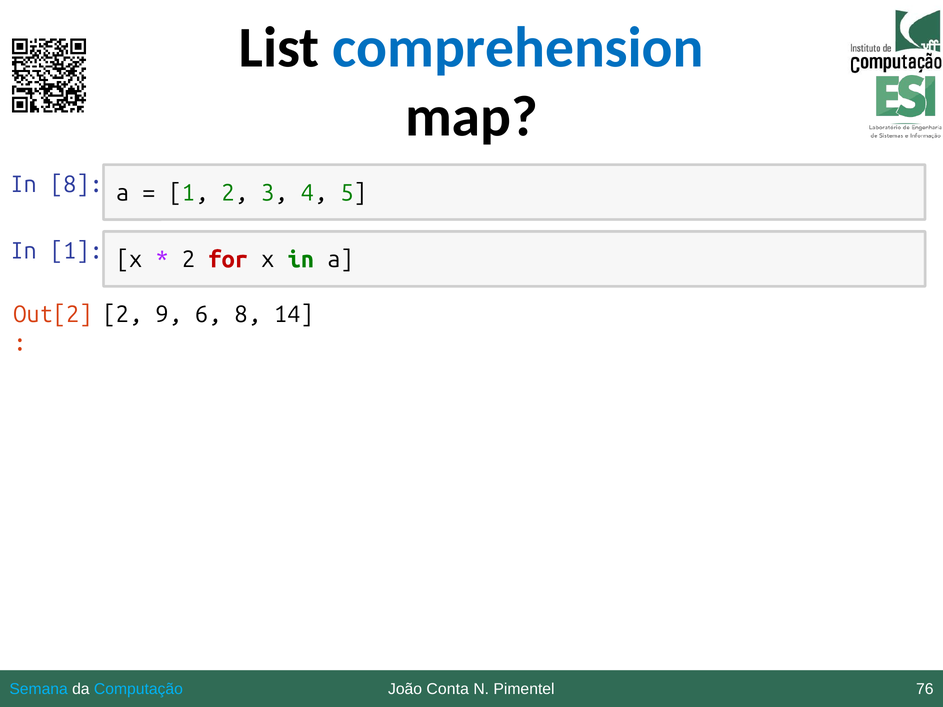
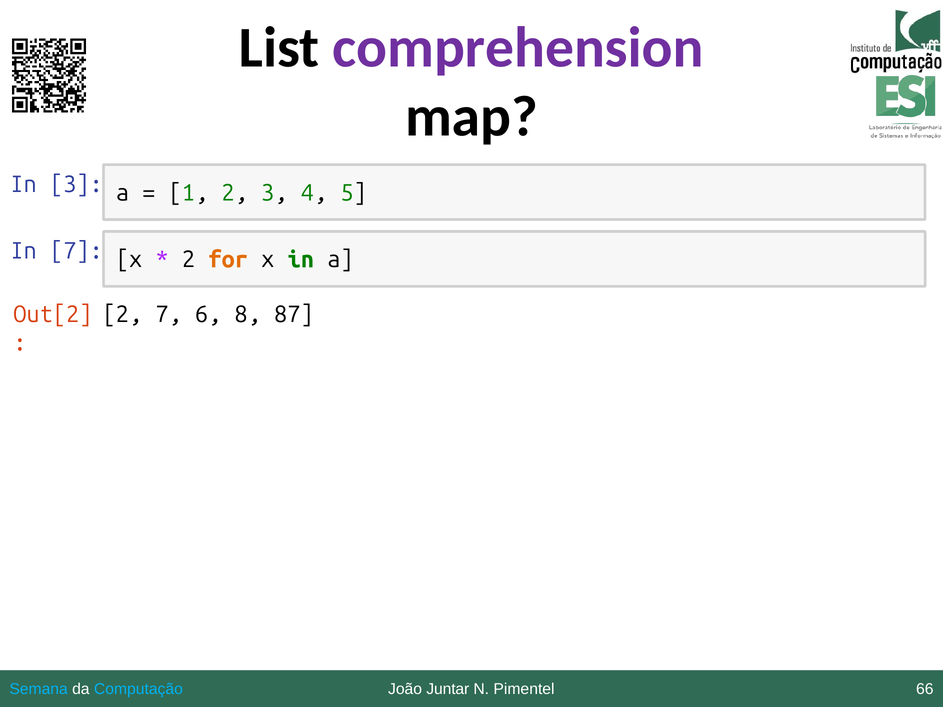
comprehension colour: blue -> purple (518, 48)
In 8: 8 -> 3 (76, 184)
In 1: 1 -> 7 (76, 251)
for colour: red -> orange (228, 260)
2 9: 9 -> 7 (169, 315)
14: 14 -> 87 (294, 315)
Conta: Conta -> Juntar (448, 689)
76: 76 -> 66 (925, 689)
